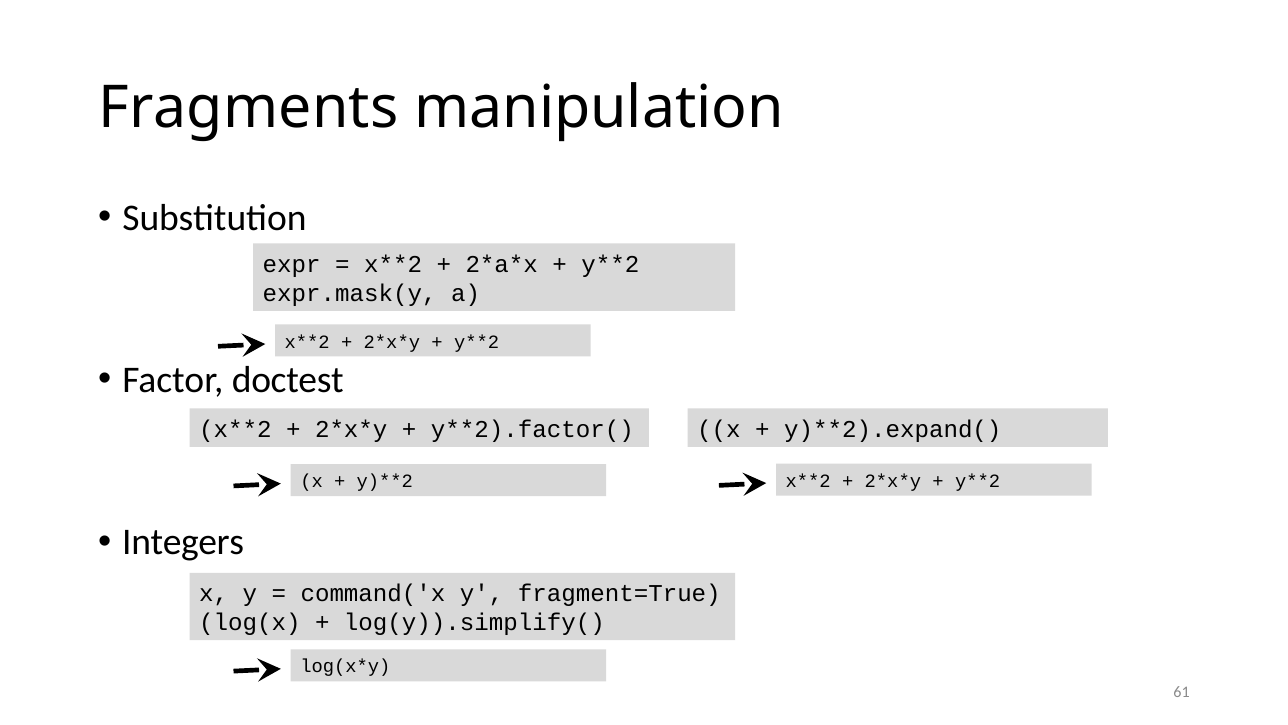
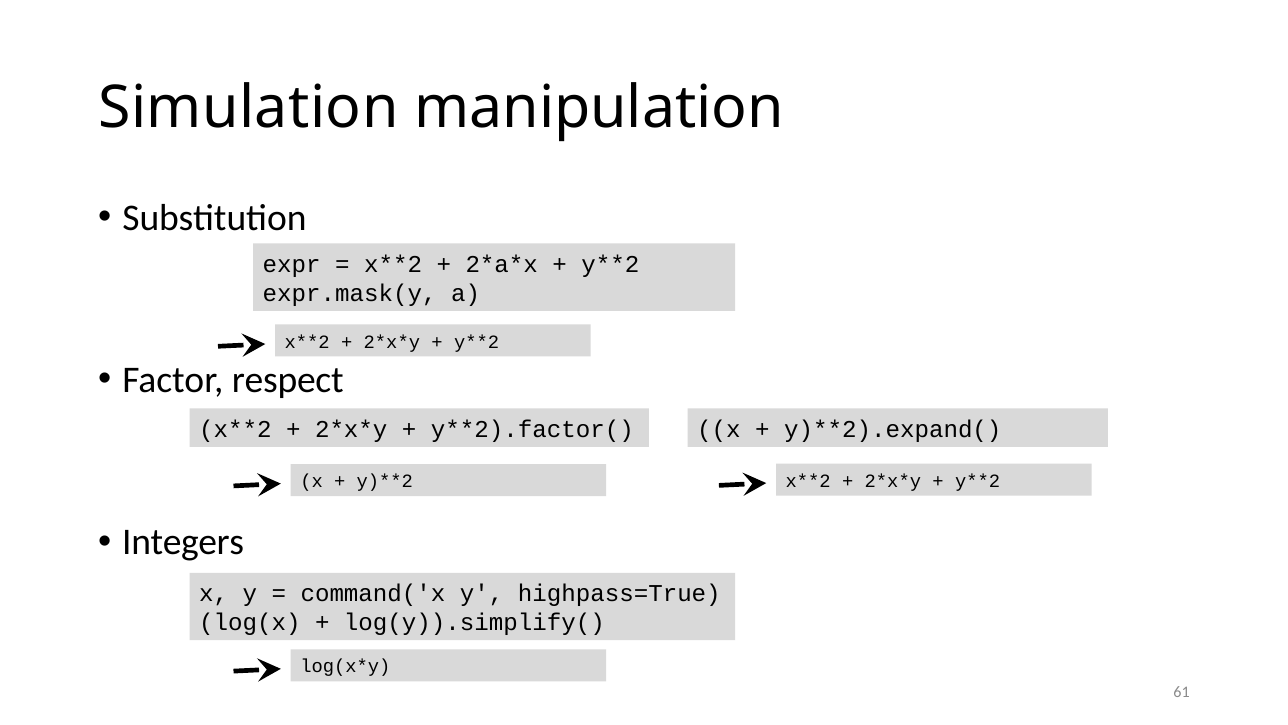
Fragments: Fragments -> Simulation (248, 108)
doctest: doctest -> respect (288, 380)
fragment=True: fragment=True -> highpass=True (619, 593)
